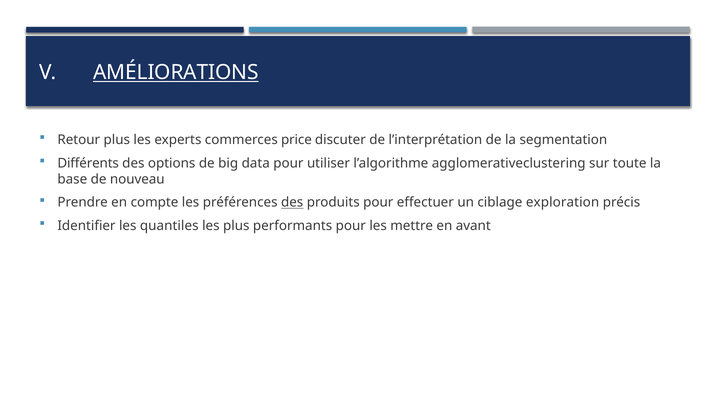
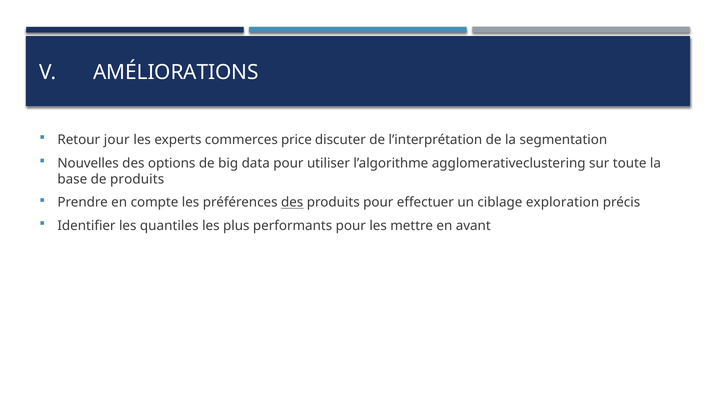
AMÉLIORATIONS underline: present -> none (176, 72)
Retour plus: plus -> jour (117, 140)
Différents: Différents -> Nouvelles (88, 163)
de nouveau: nouveau -> produits (137, 179)
